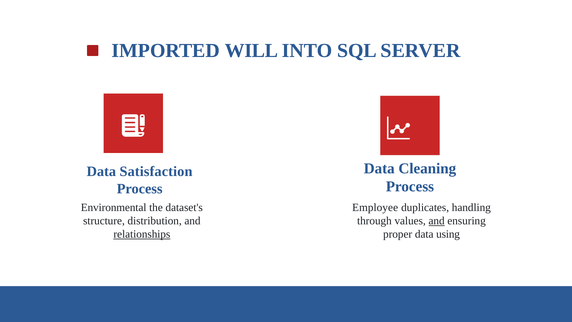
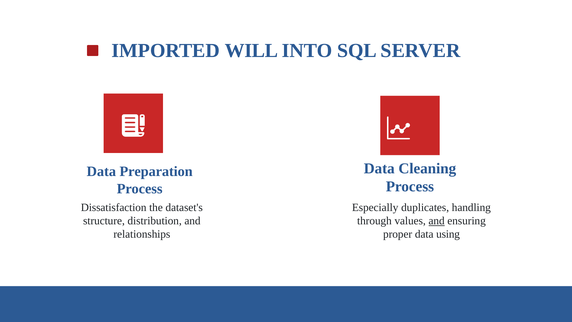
Satisfaction: Satisfaction -> Preparation (156, 171)
Environmental: Environmental -> Dissatisfaction (114, 207)
Employee: Employee -> Especially (375, 207)
relationships underline: present -> none (142, 234)
